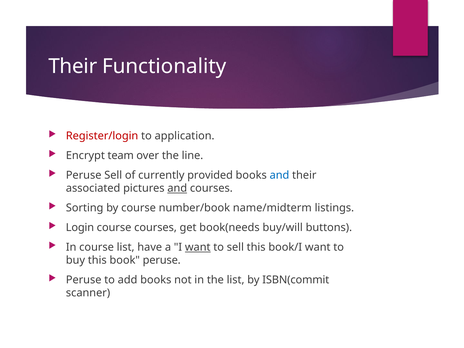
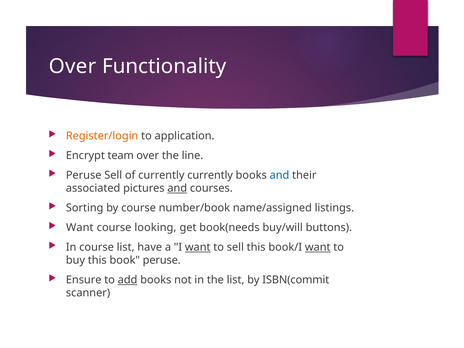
Their: Their -> Over (73, 66)
Register/login colour: red -> orange (102, 136)
currently provided: provided -> currently (210, 175)
name/midterm: name/midterm -> name/assigned (272, 208)
Login: Login -> Want (80, 228)
course courses: courses -> looking (155, 228)
want underline: none -> present (318, 247)
Peruse: Peruse -> Ensure (84, 280)
add underline: none -> present (128, 280)
